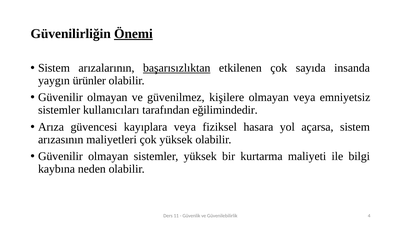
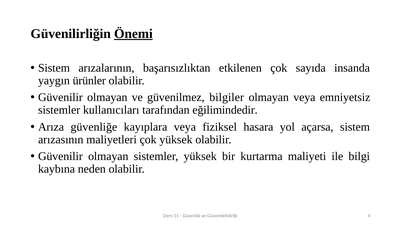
başarısızlıktan underline: present -> none (177, 68)
kişilere: kişilere -> bilgiler (227, 97)
güvencesi: güvencesi -> güvenliğe (94, 127)
